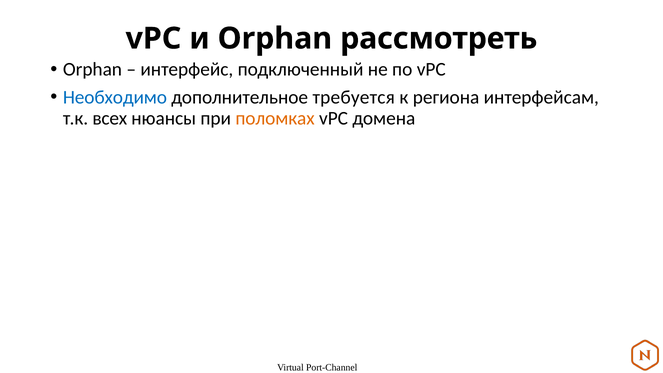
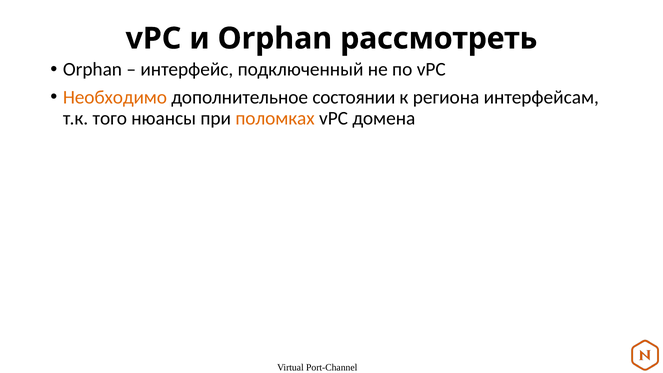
Необходимо colour: blue -> orange (115, 97)
требуется: требуется -> состоянии (354, 97)
всех: всех -> того (110, 118)
